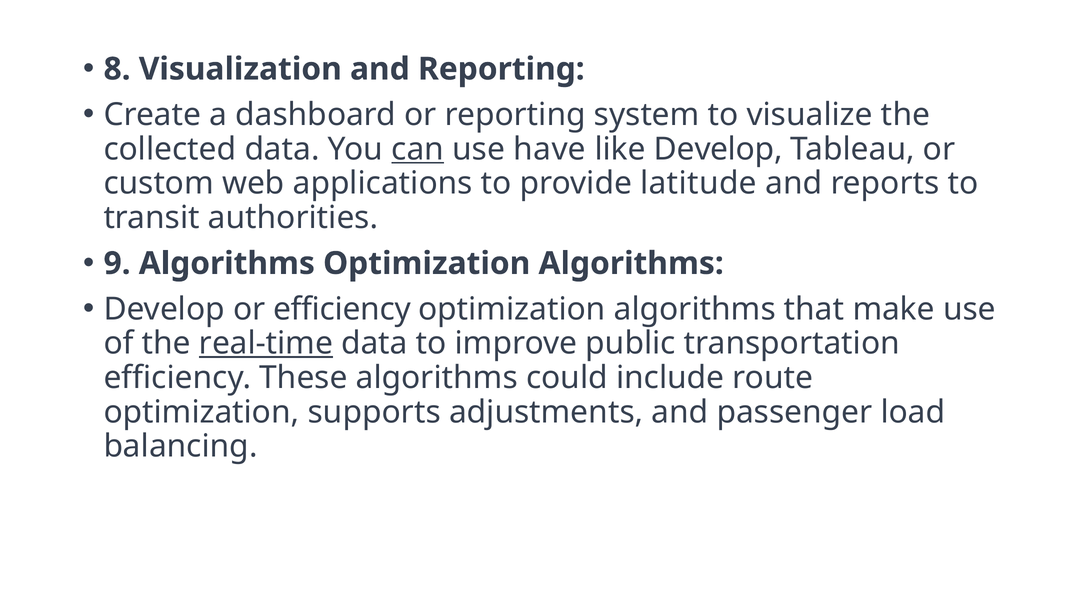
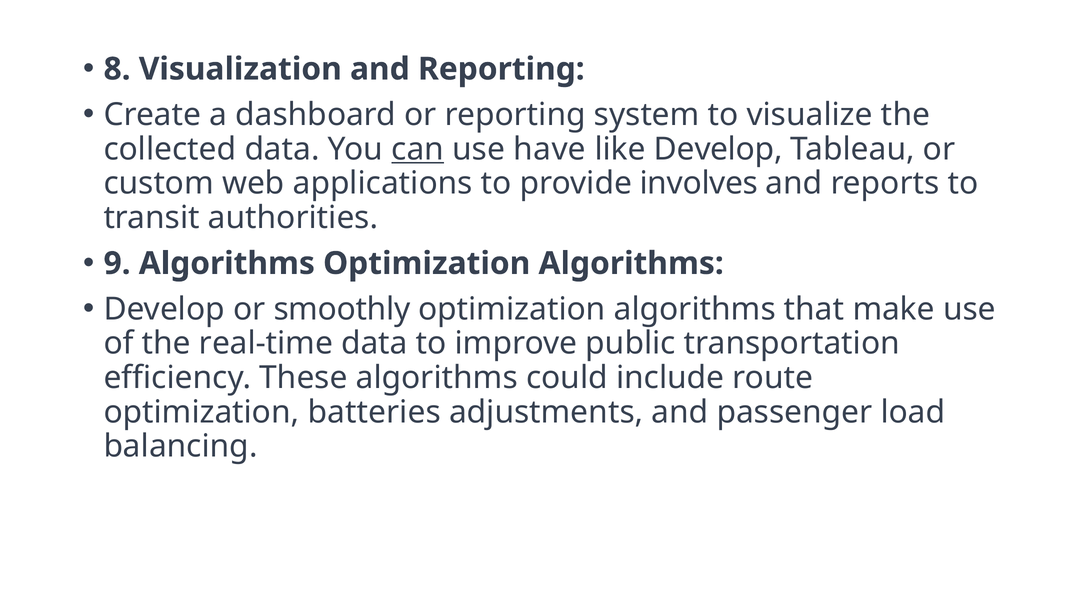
latitude: latitude -> involves (699, 183)
or efficiency: efficiency -> smoothly (342, 309)
real-time underline: present -> none (266, 344)
supports: supports -> batteries (374, 412)
